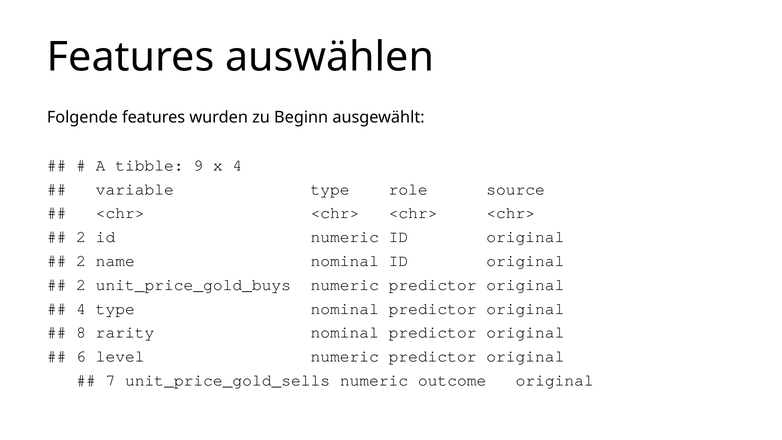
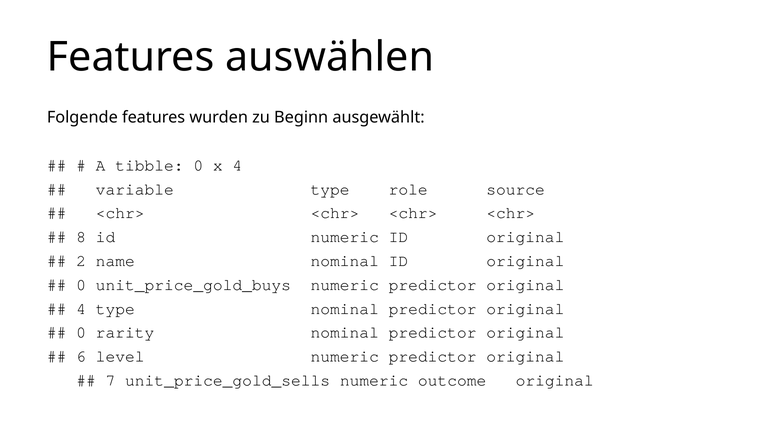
tibble 9: 9 -> 0 (198, 165)
2: 2 -> 8 (81, 237)
2: 2 -> 0 (81, 285)
8: 8 -> 0 (81, 332)
